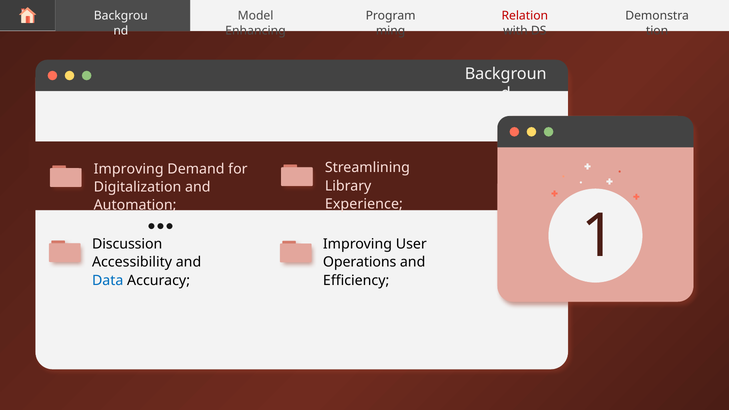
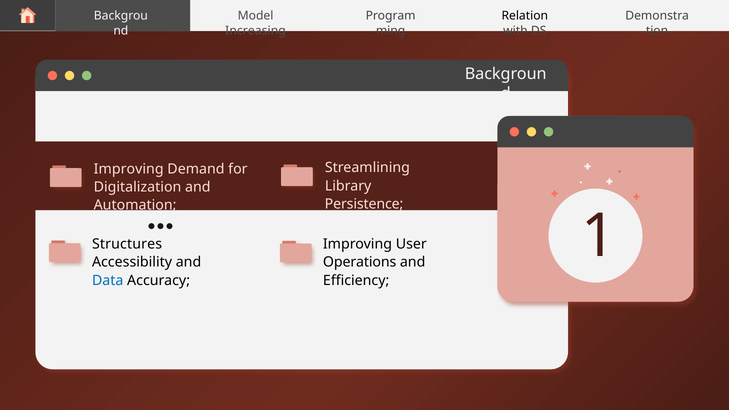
Relation colour: red -> black (525, 16)
Enhancing: Enhancing -> Increasing (256, 31)
Experience: Experience -> Persistence (364, 204)
Discussion: Discussion -> Structures (127, 244)
